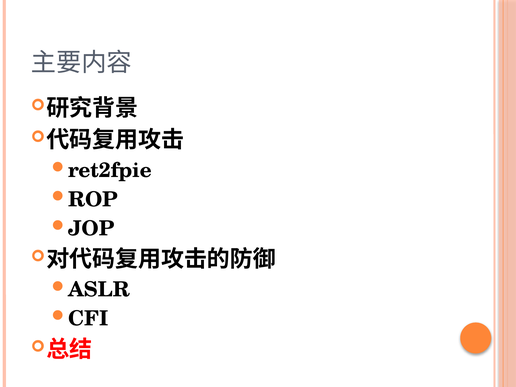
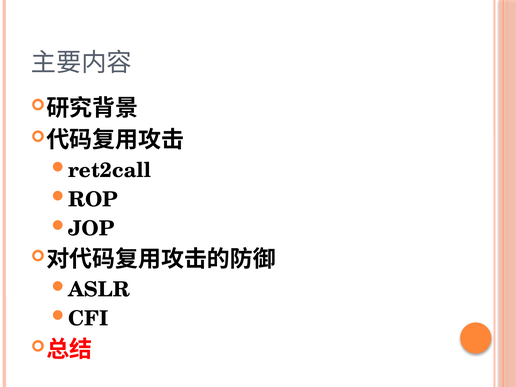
ret2fpie: ret2fpie -> ret2call (110, 170)
